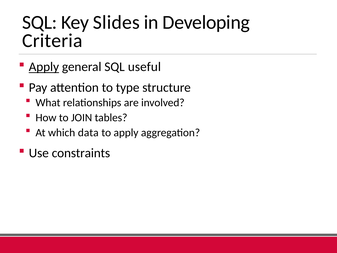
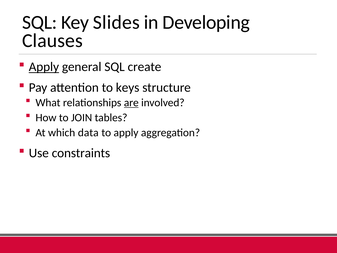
Criteria: Criteria -> Clauses (52, 41)
useful: useful -> create (144, 67)
type: type -> keys (128, 88)
are underline: none -> present (131, 103)
